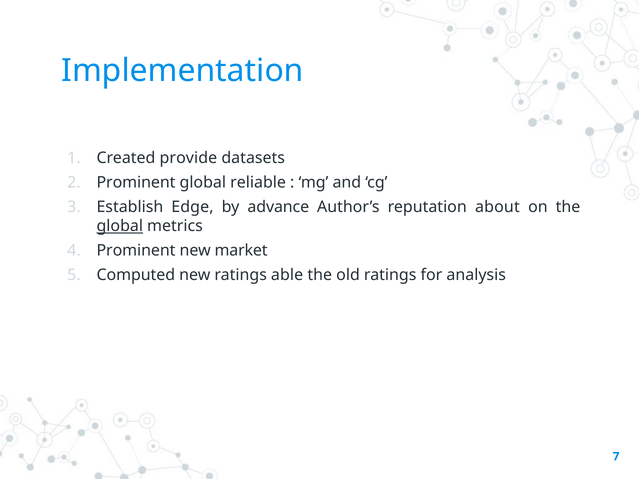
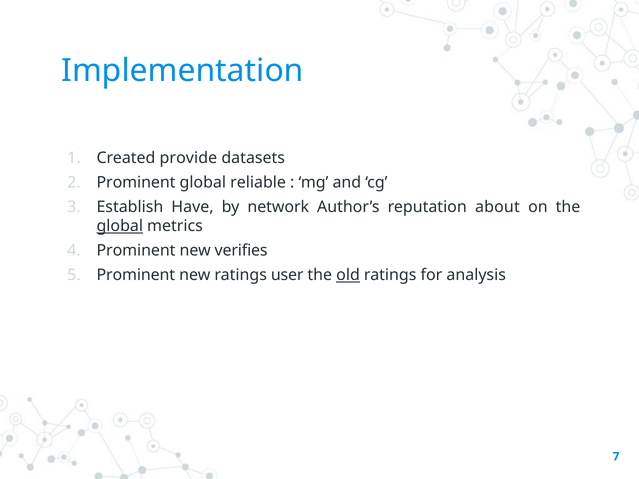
Edge: Edge -> Have (192, 207)
advance: advance -> network (278, 207)
market: market -> verifies (241, 251)
Computed: Computed -> Prominent (136, 275)
able: able -> user (287, 275)
old underline: none -> present (348, 275)
